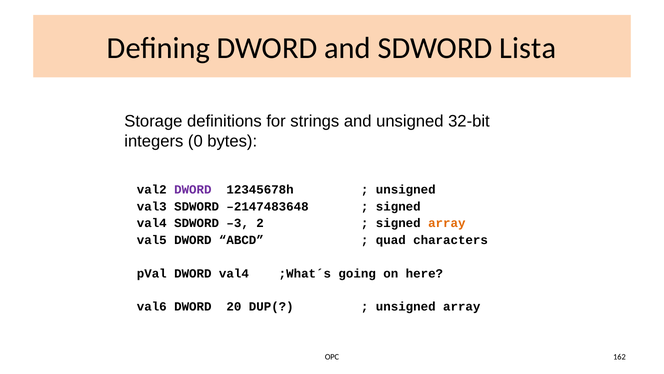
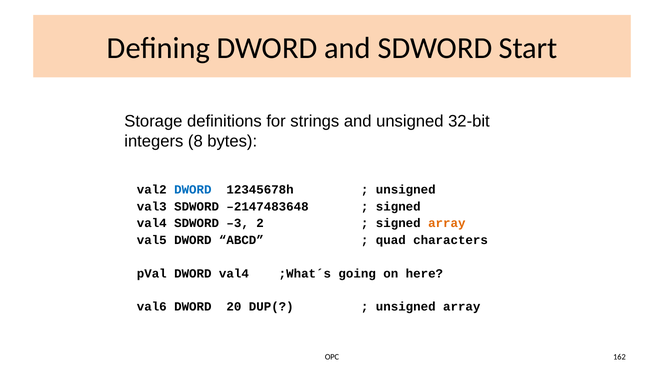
Lista: Lista -> Start (528, 48)
0: 0 -> 8 (195, 141)
DWORD colour: purple -> blue (193, 190)
